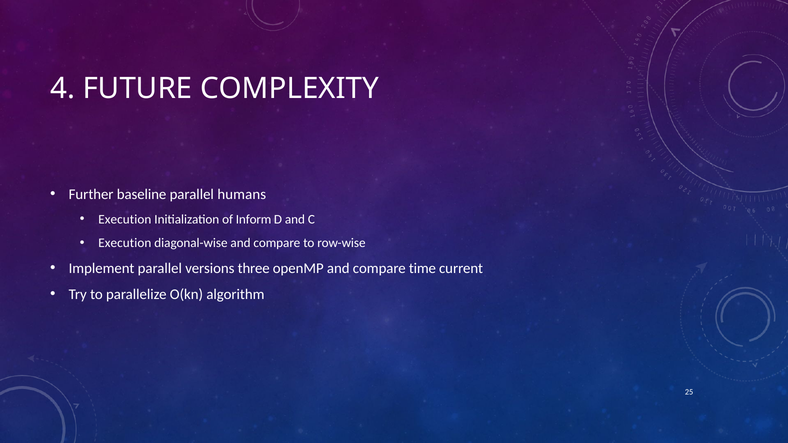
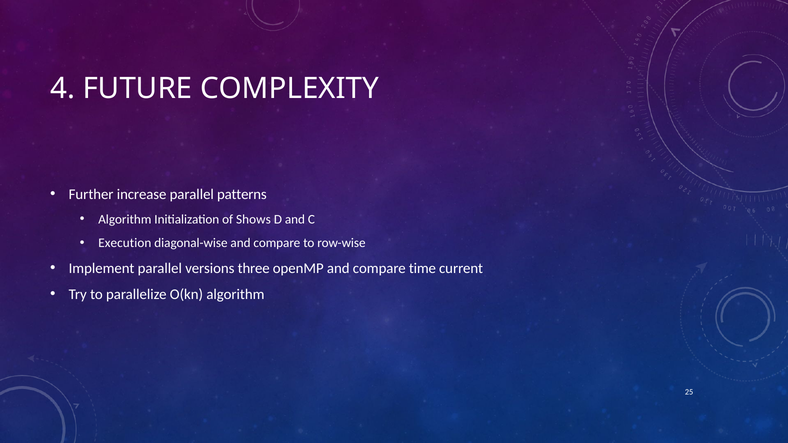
baseline: baseline -> increase (142, 195)
humans: humans -> patterns (242, 195)
Execution: Execution -> Algorithm (125, 219)
Inform: Inform -> Shows (253, 219)
